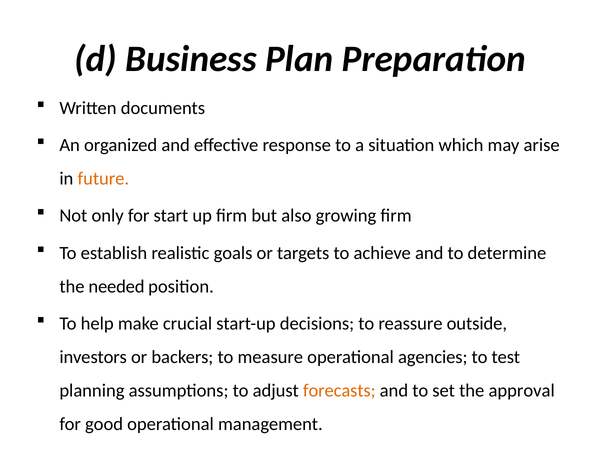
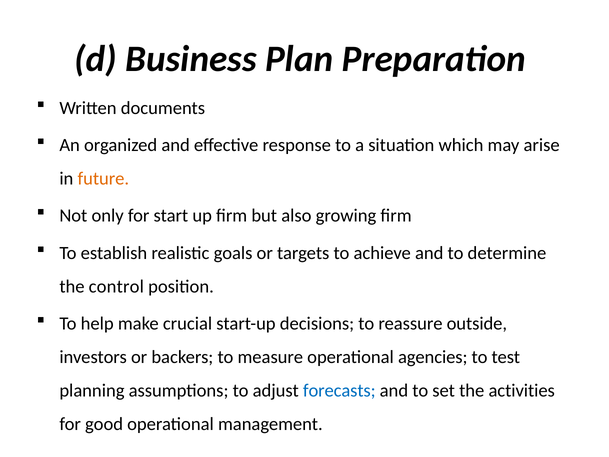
needed: needed -> control (116, 286)
forecasts colour: orange -> blue (339, 391)
approval: approval -> activities (522, 391)
